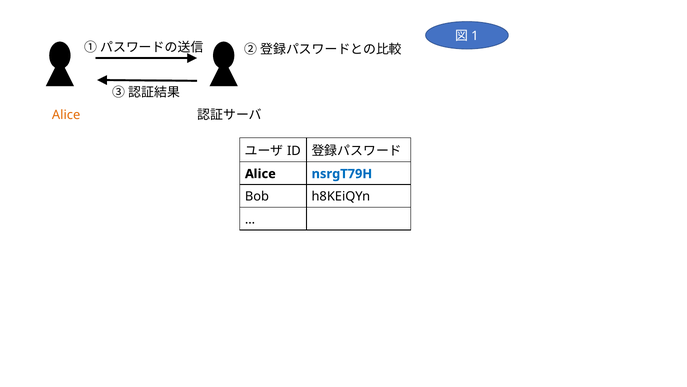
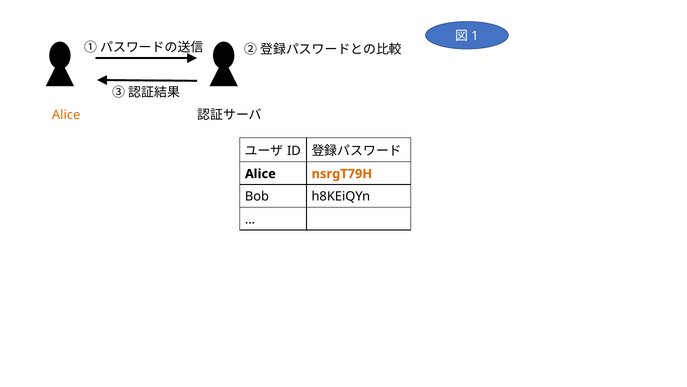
nsrgT79H colour: blue -> orange (342, 174)
